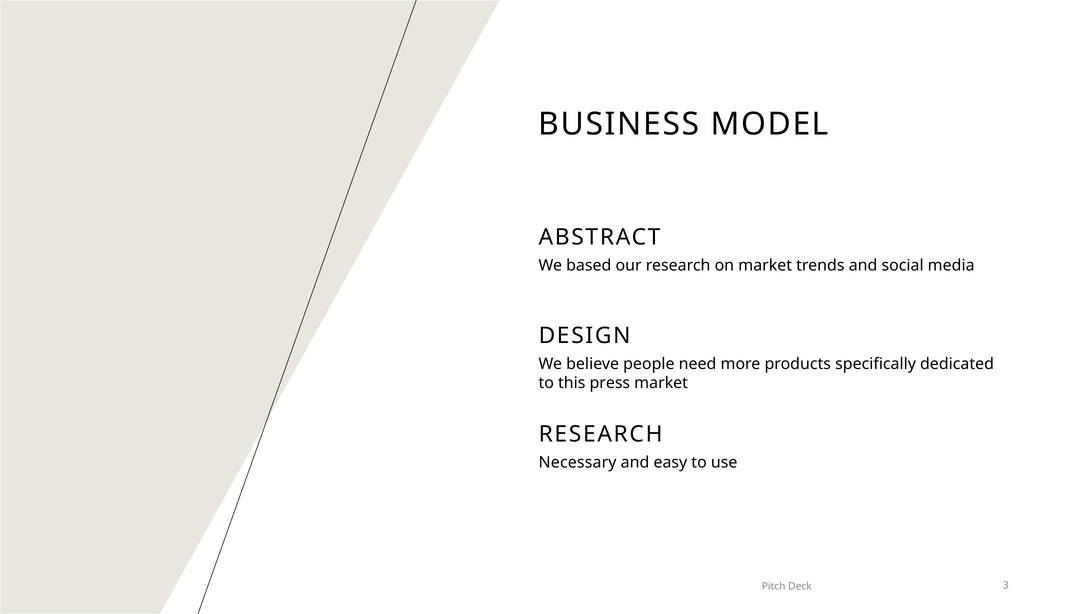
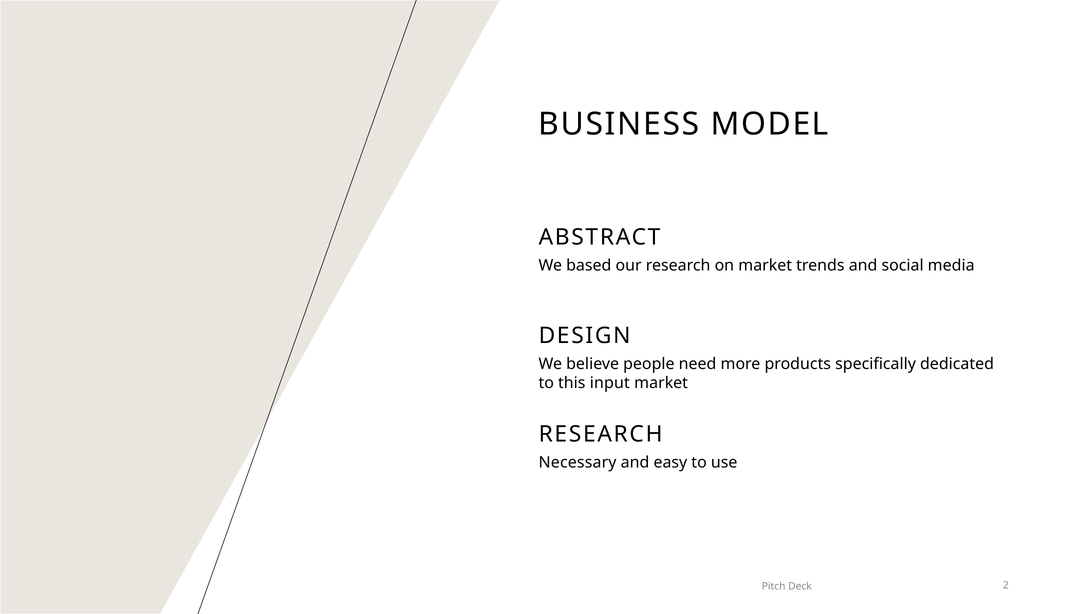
press: press -> input (610, 383)
3: 3 -> 2 (1006, 586)
